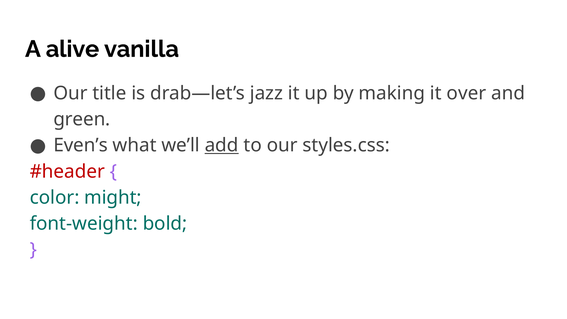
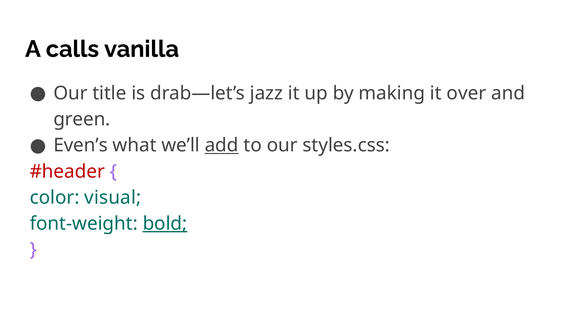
alive: alive -> calls (72, 49)
might: might -> visual (113, 197)
bold underline: none -> present (165, 224)
